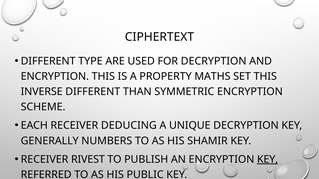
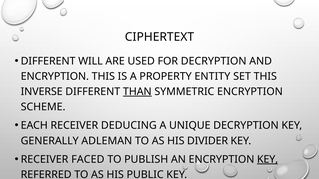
TYPE: TYPE -> WILL (91, 61)
MATHS: MATHS -> ENTITY (212, 77)
THAN underline: none -> present (137, 92)
NUMBERS: NUMBERS -> ADLEMAN (107, 141)
SHAMIR: SHAMIR -> DIVIDER (208, 141)
RIVEST: RIVEST -> FACED (88, 160)
